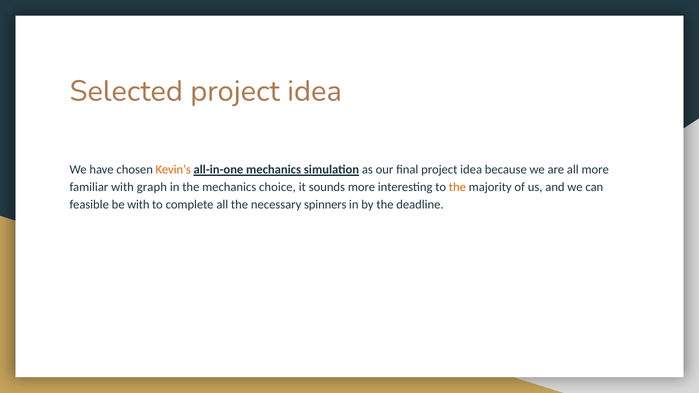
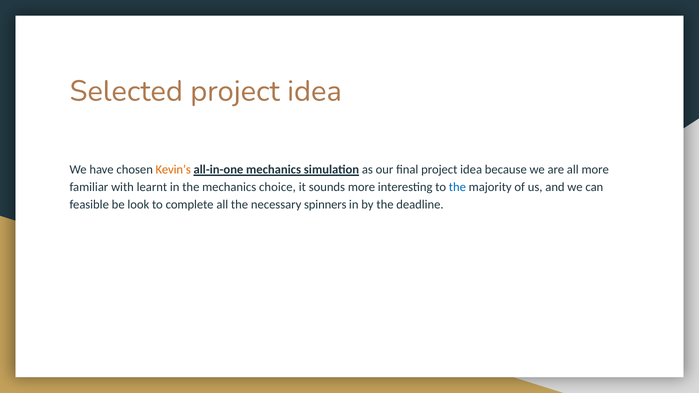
graph: graph -> learnt (152, 187)
the colour: orange -> blue (457, 187)
be with: with -> look (138, 205)
